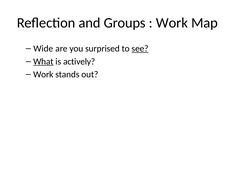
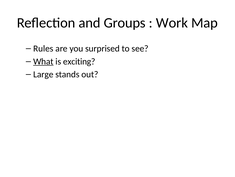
Wide: Wide -> Rules (43, 48)
see underline: present -> none (140, 48)
actively: actively -> exciting (79, 61)
Work: Work -> Large (43, 74)
